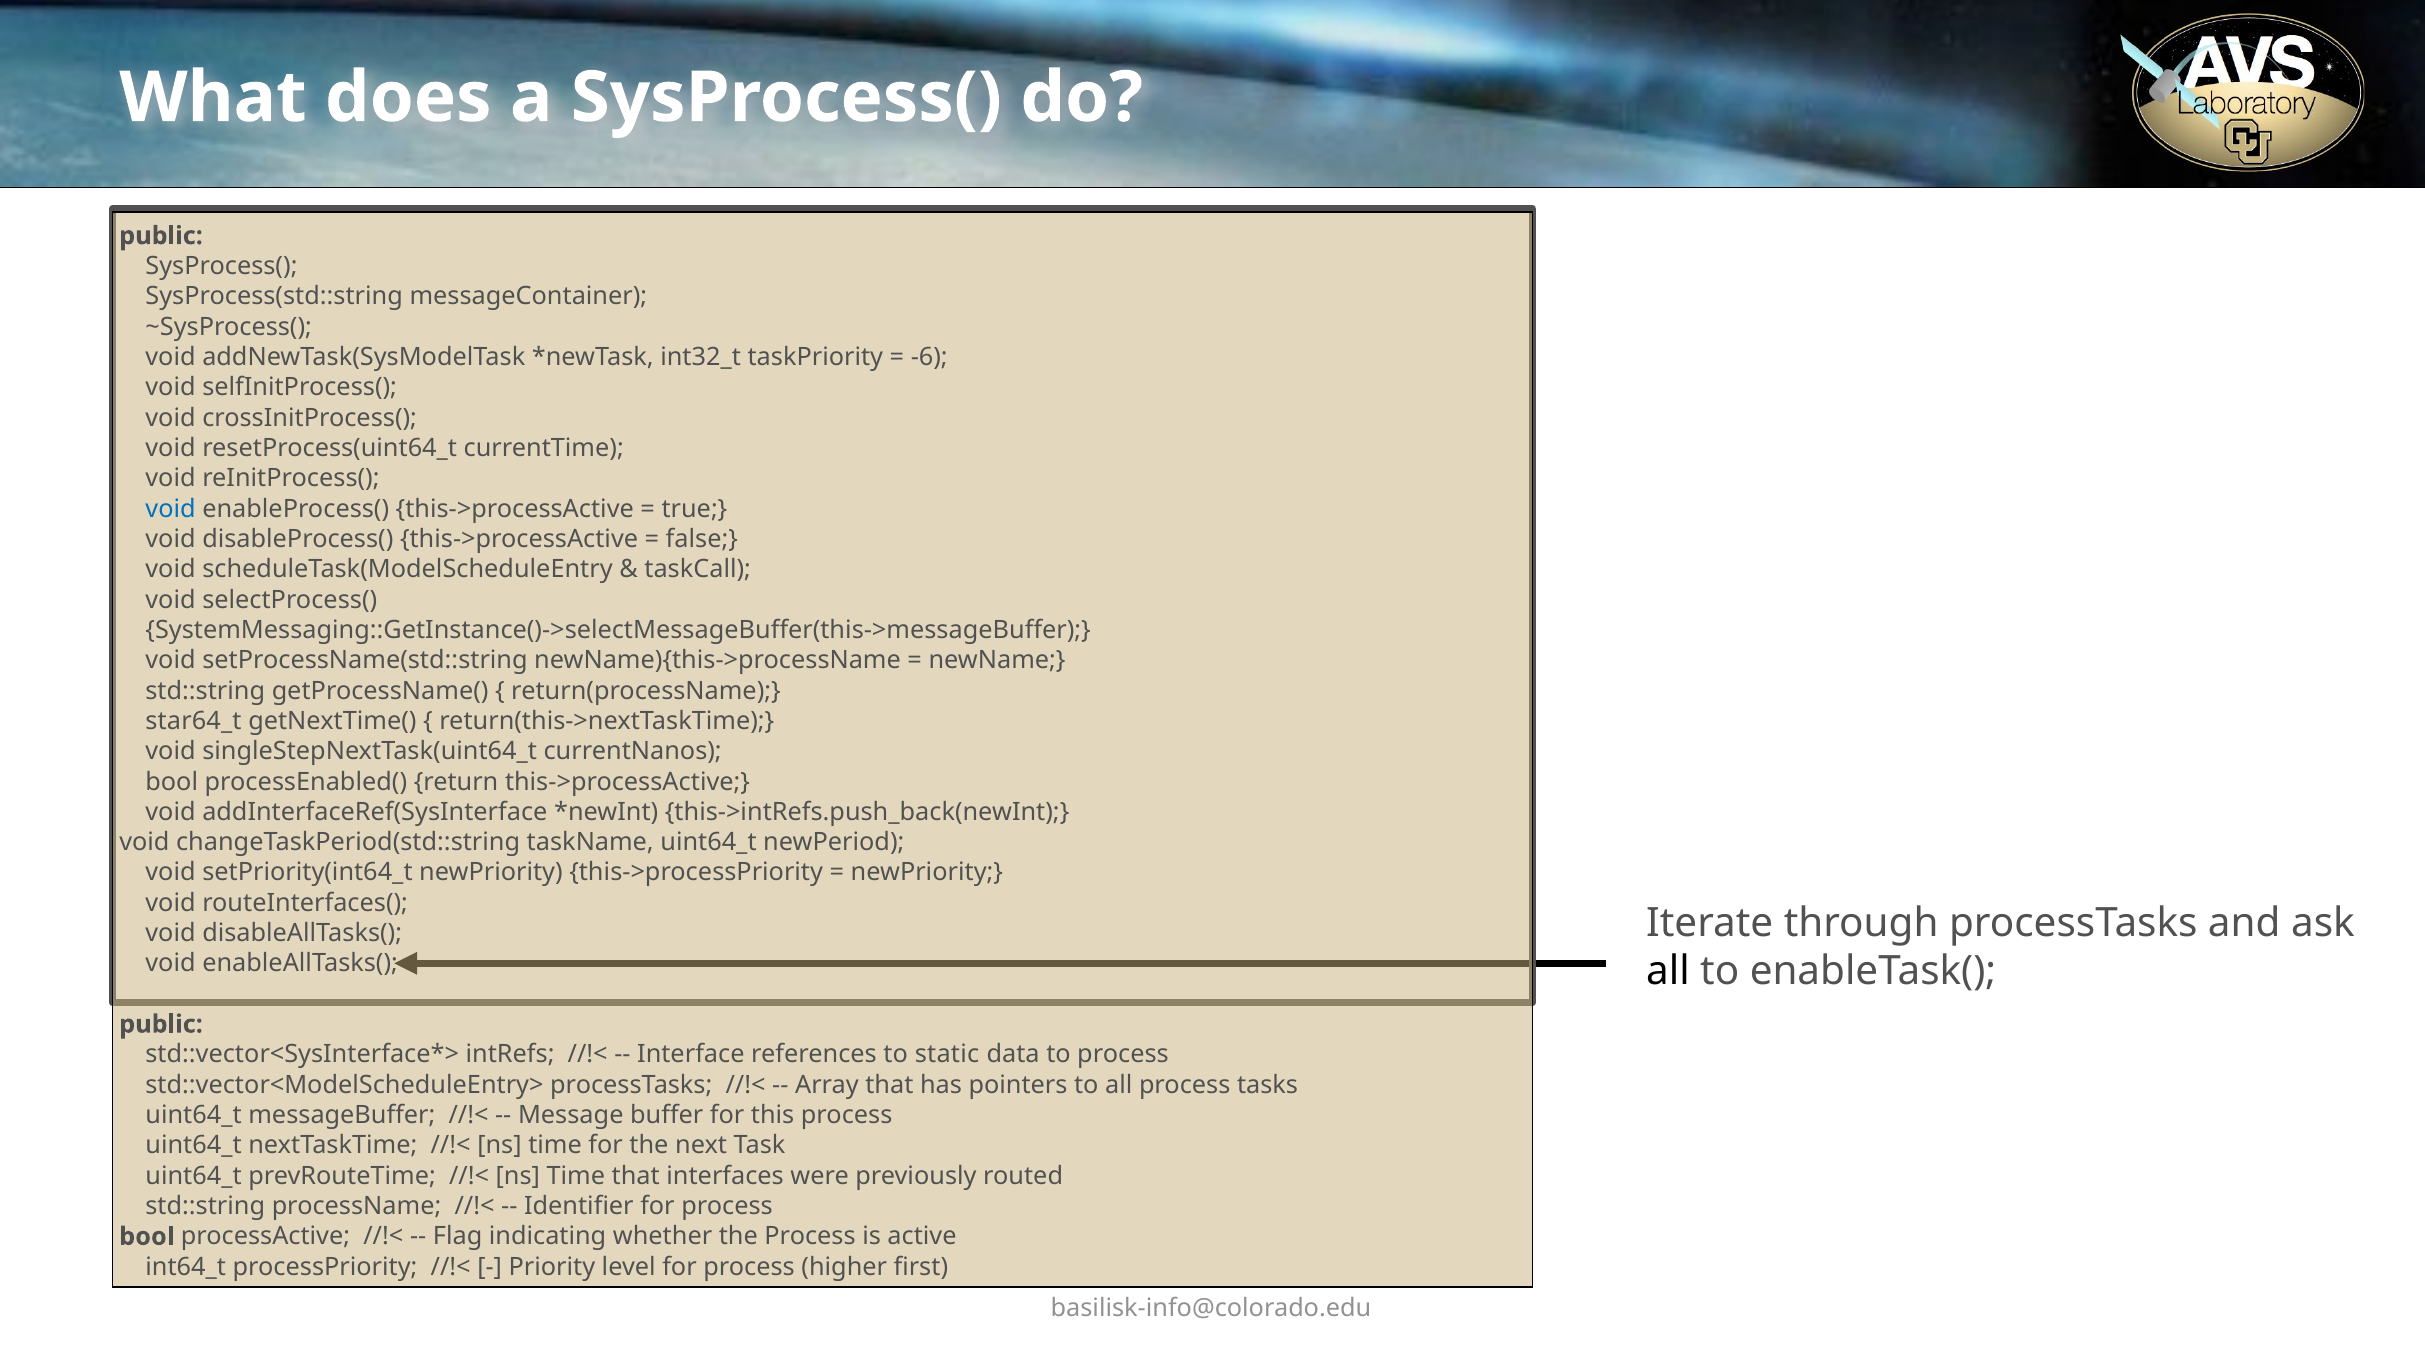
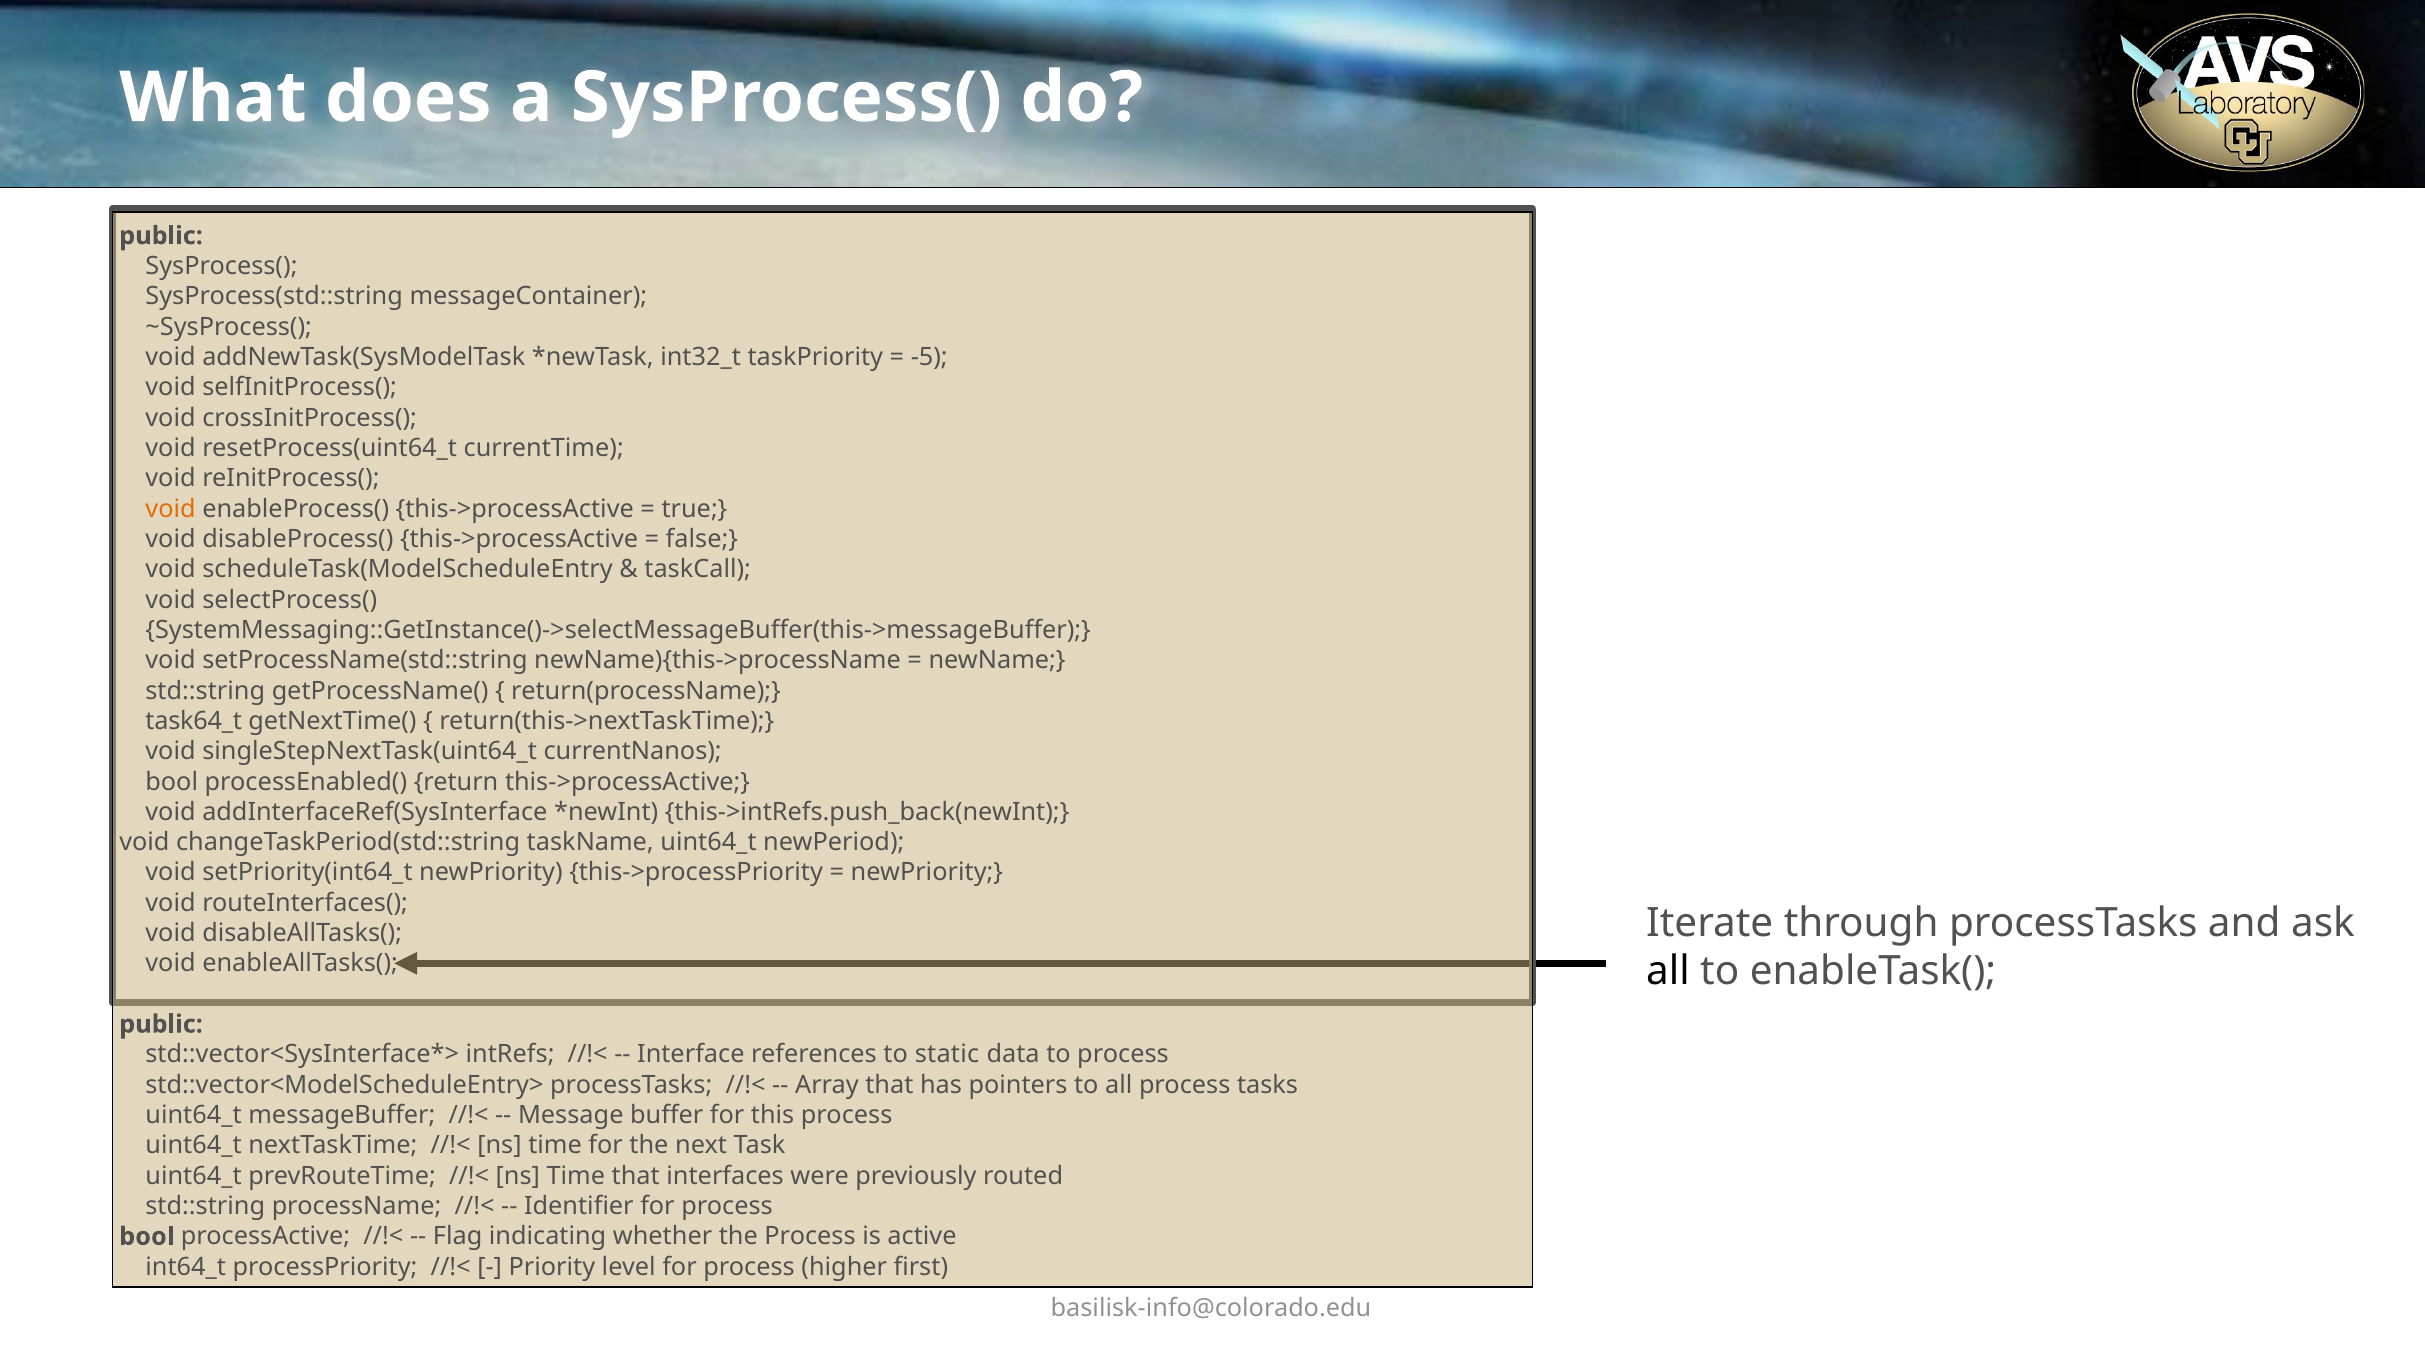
-6: -6 -> -5 (929, 357)
void colour: blue -> orange (171, 509)
star64_t: star64_t -> task64_t (194, 721)
